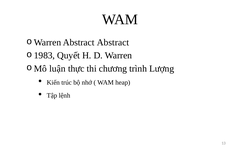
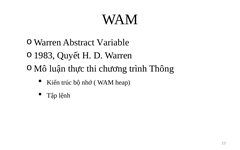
Abstract Abstract: Abstract -> Variable (113, 42)
Lượng: Lượng -> Thông (162, 69)
